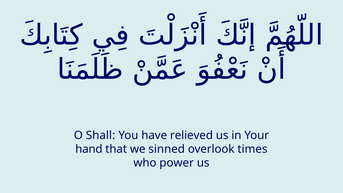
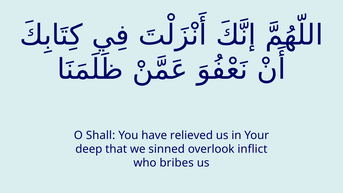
hand: hand -> deep (89, 149)
times: times -> inflict (252, 149)
power: power -> bribes (177, 163)
